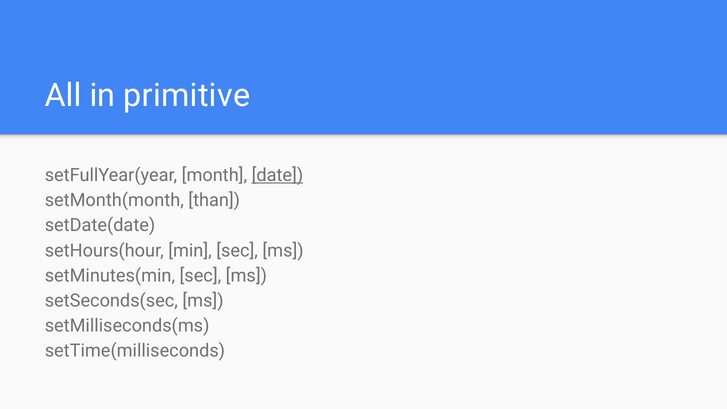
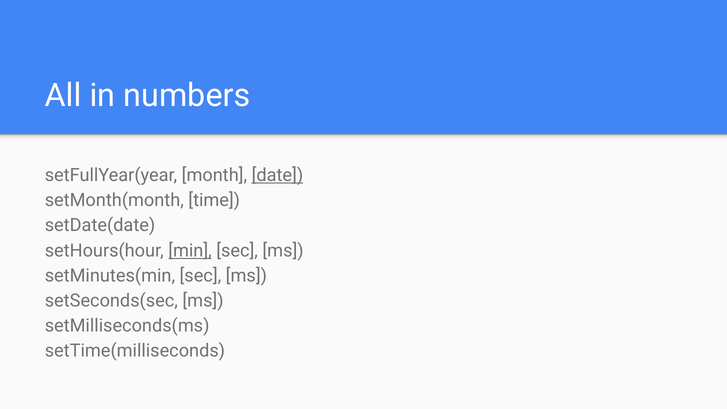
primitive: primitive -> numbers (187, 95)
than: than -> time (214, 200)
min underline: none -> present (190, 251)
